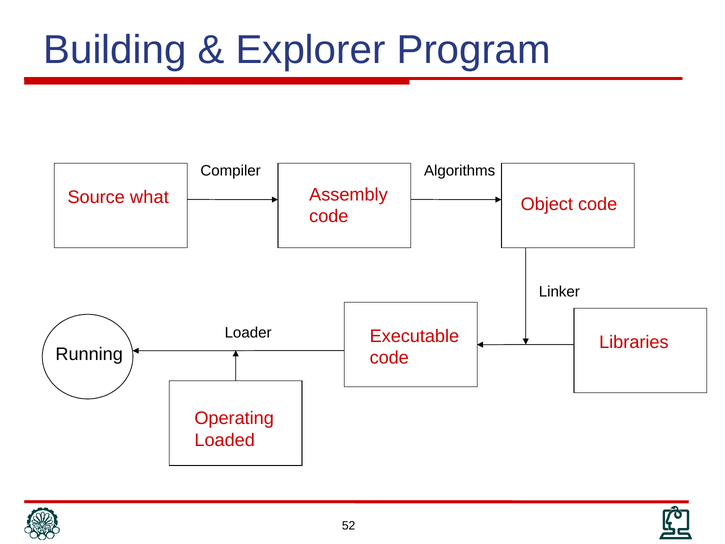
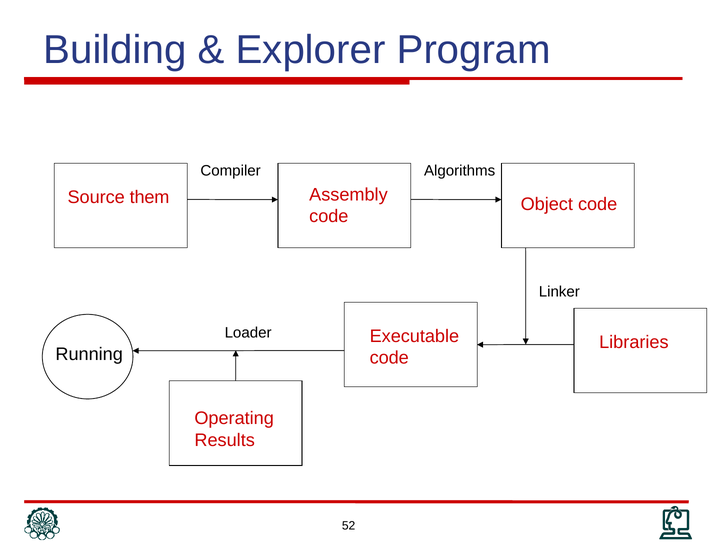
what: what -> them (150, 197)
Loaded: Loaded -> Results (225, 440)
